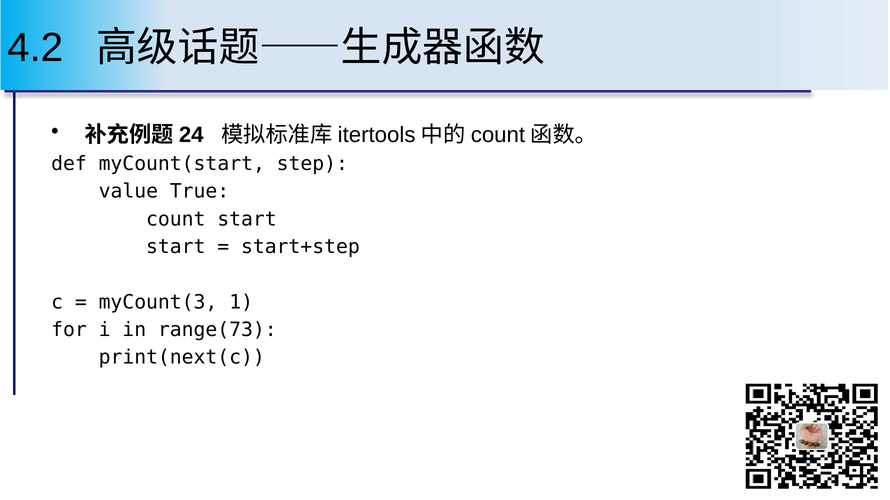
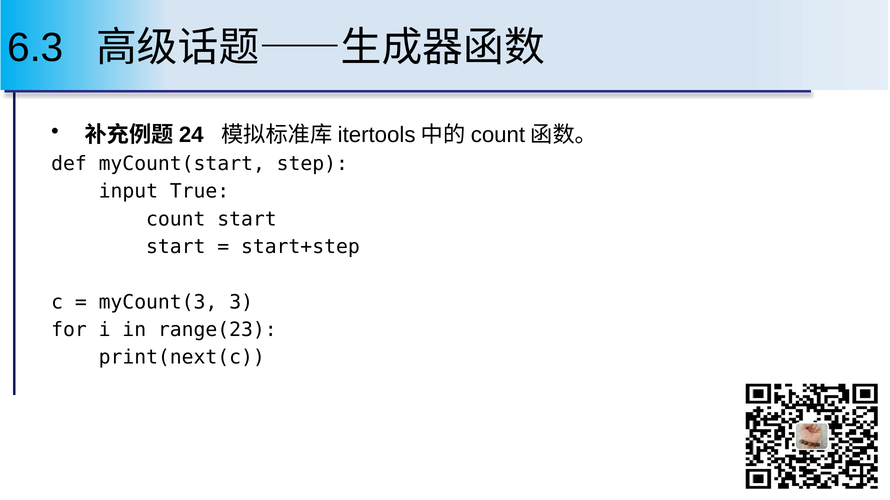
4.2: 4.2 -> 6.3 (35, 48)
value: value -> input (128, 192)
1: 1 -> 3 (241, 302)
range(73: range(73 -> range(23 (217, 330)
